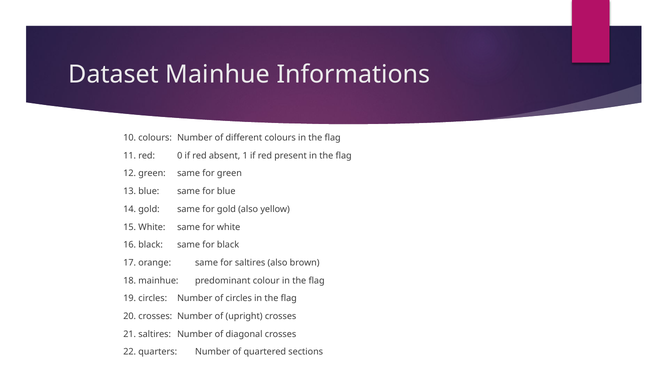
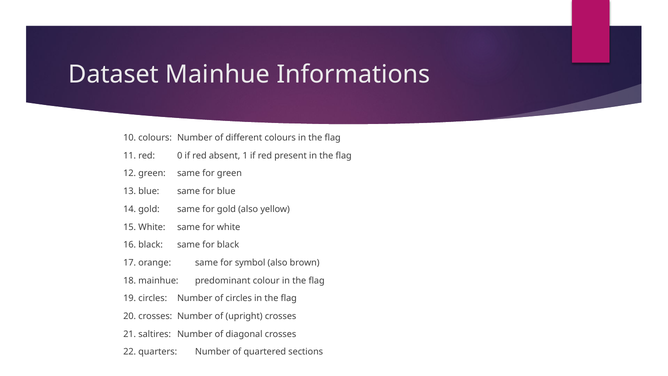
for saltires: saltires -> symbol (250, 263)
